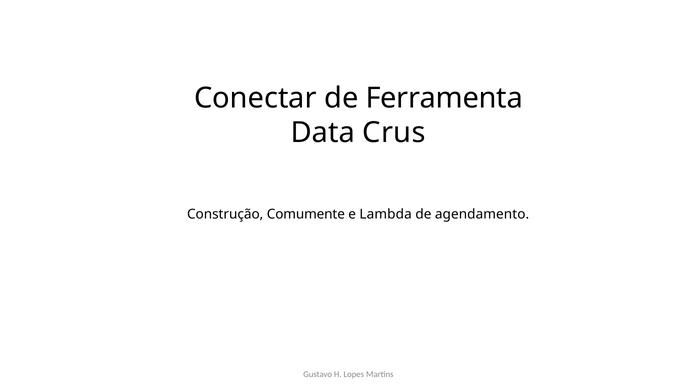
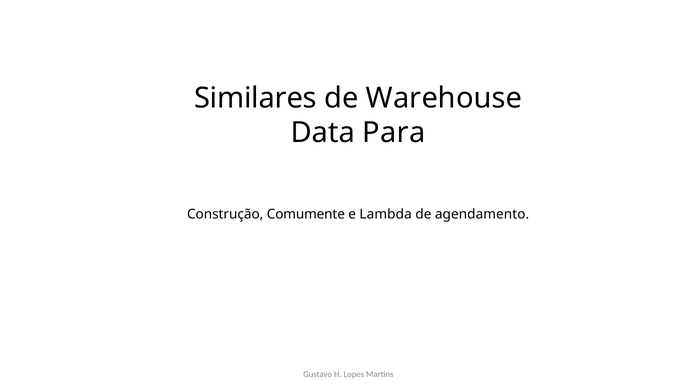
Conectar: Conectar -> Similares (255, 98)
Ferramenta: Ferramenta -> Warehouse (444, 98)
Crus: Crus -> Para (394, 133)
